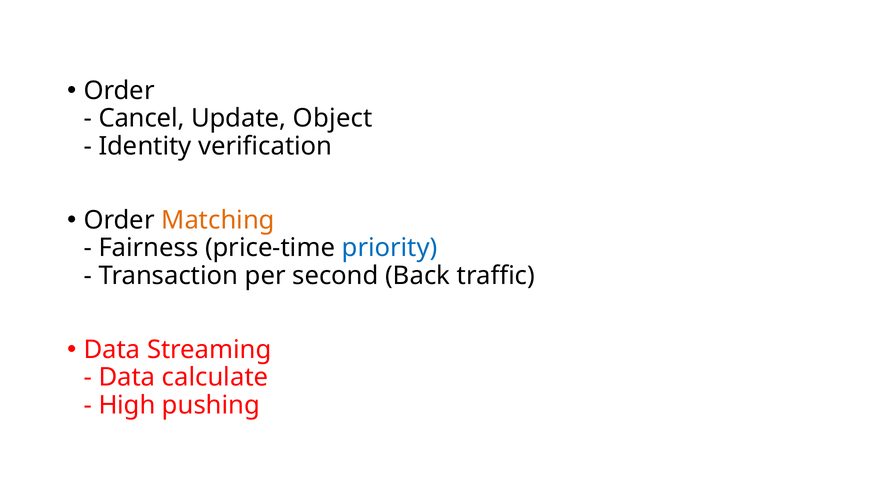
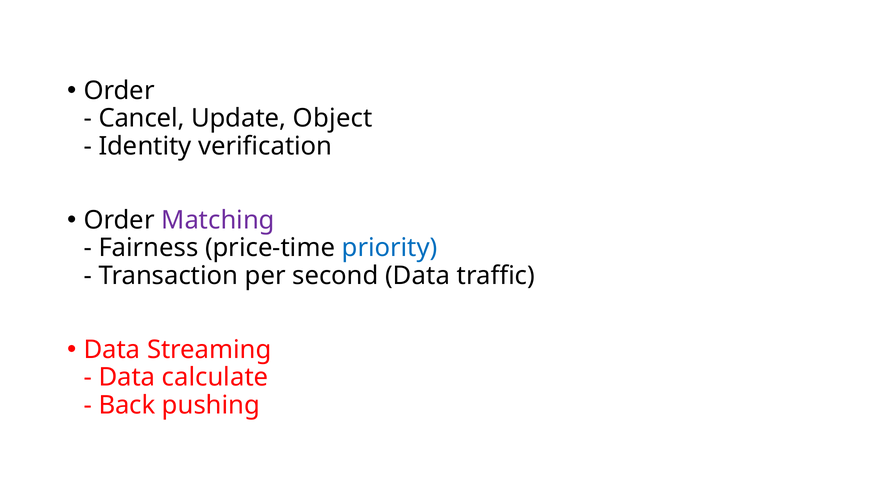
Matching colour: orange -> purple (218, 220)
second Back: Back -> Data (418, 275)
High: High -> Back (127, 405)
